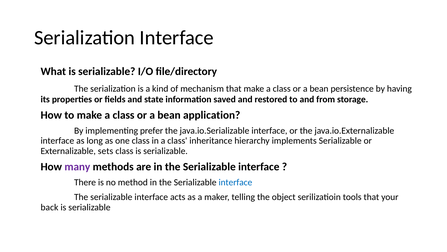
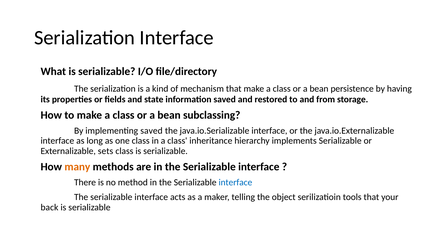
application: application -> subclassing (212, 115)
implementing prefer: prefer -> saved (151, 131)
many colour: purple -> orange (77, 166)
